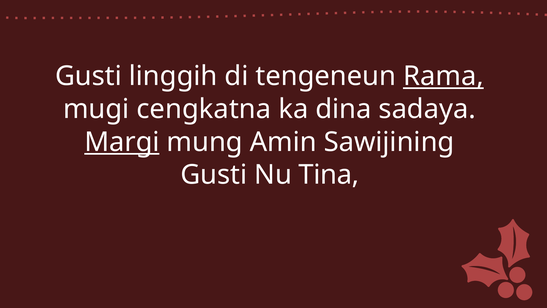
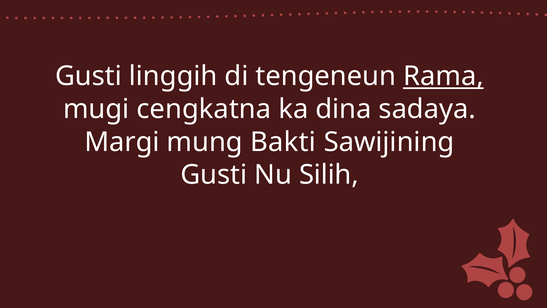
Margi underline: present -> none (122, 142)
Amin: Amin -> Bakti (283, 142)
Tina: Tina -> Silih (329, 175)
